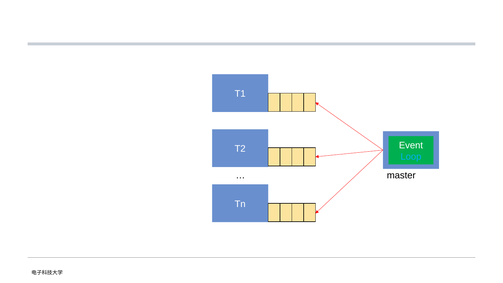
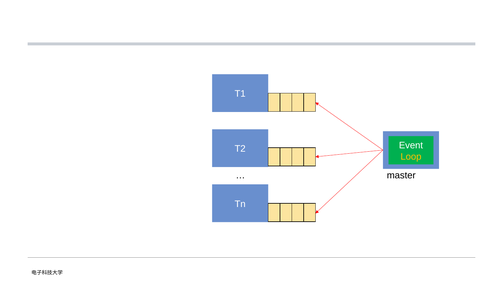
Loop colour: light blue -> yellow (411, 157)
